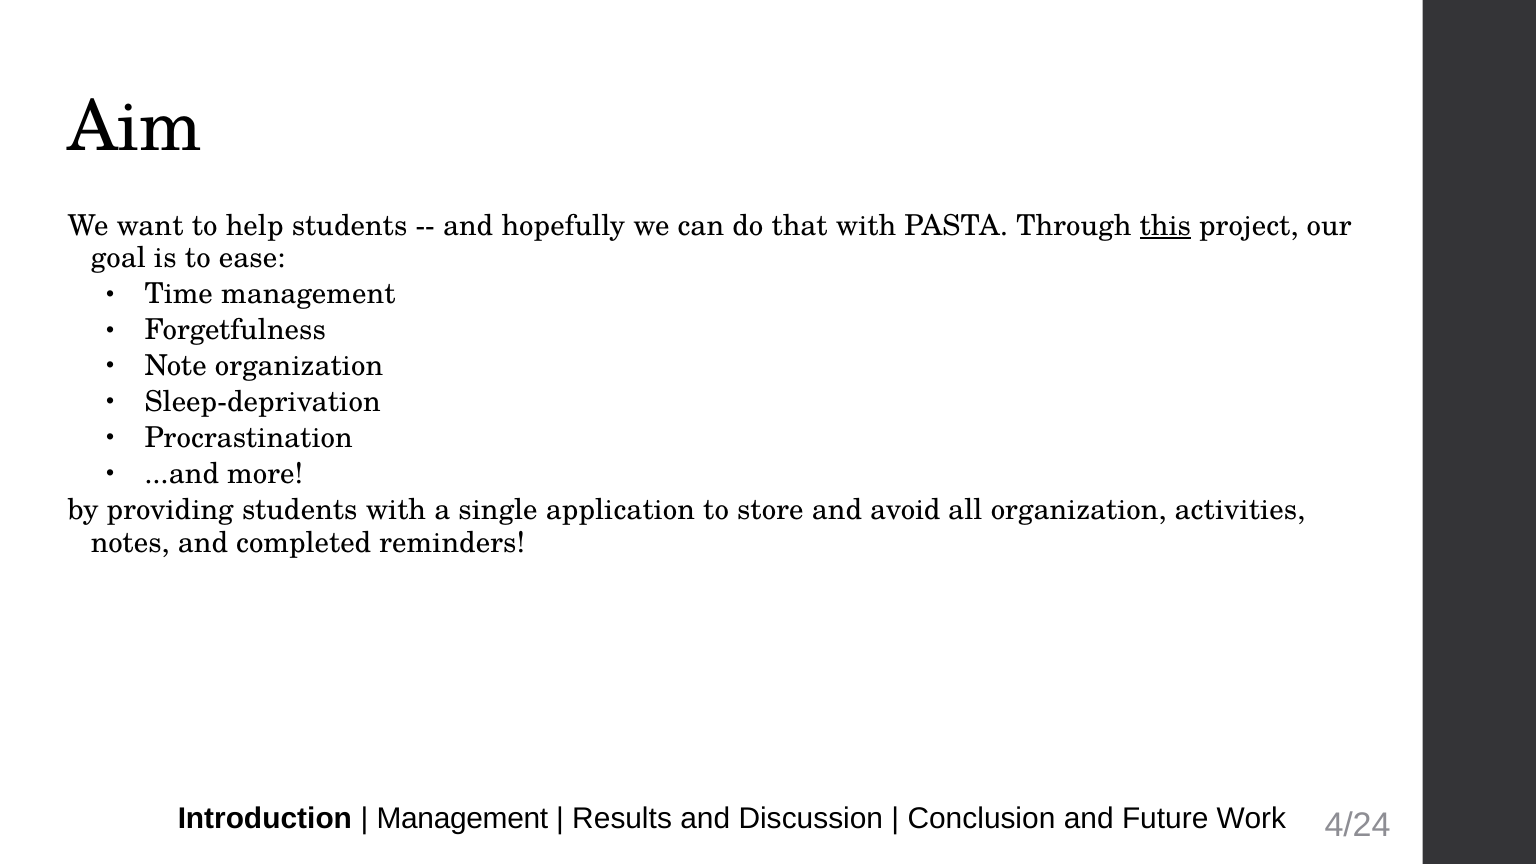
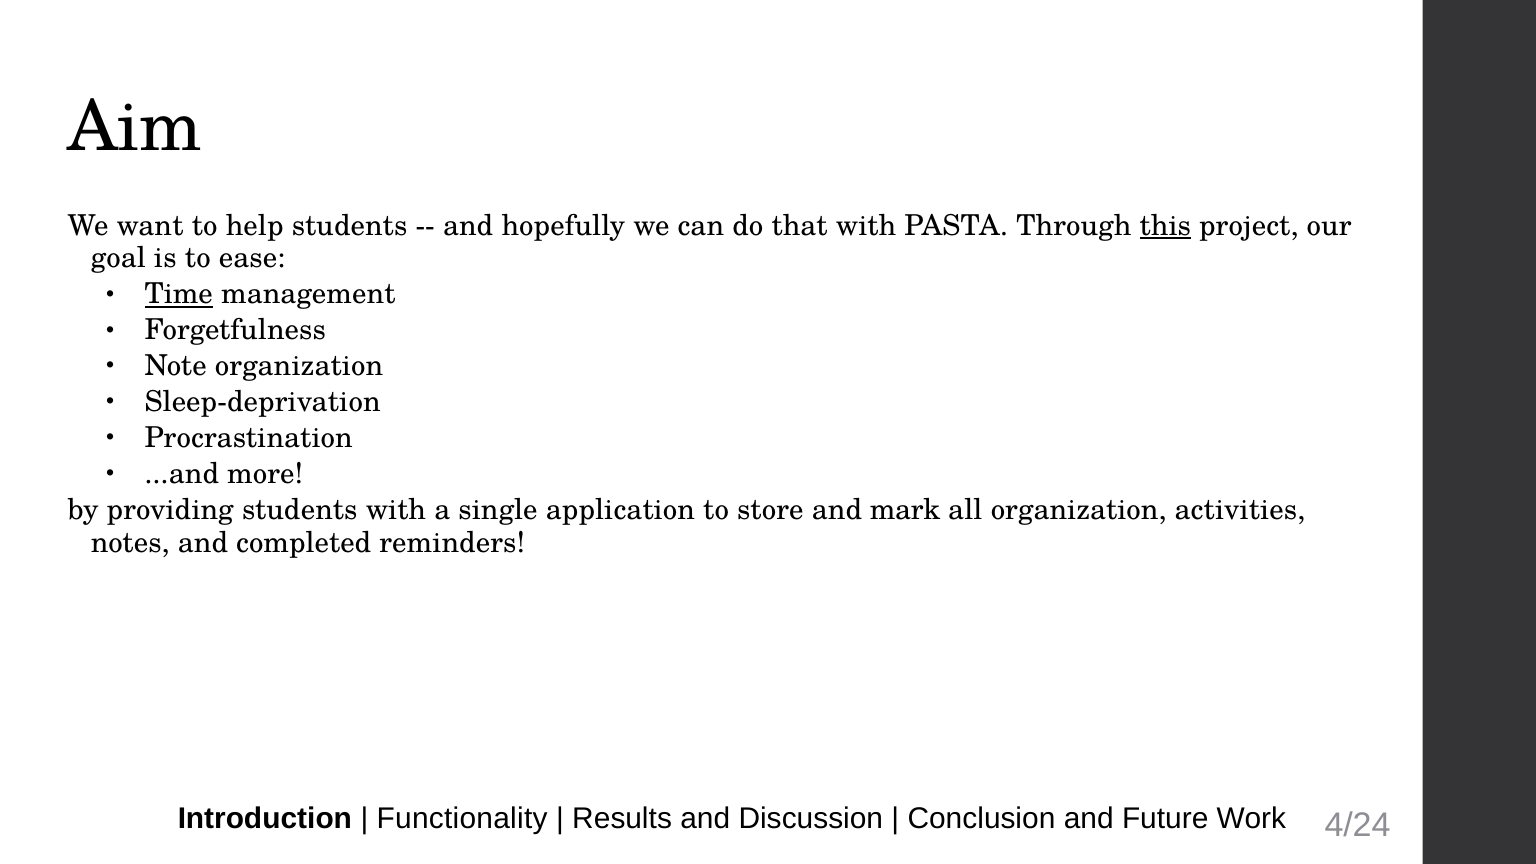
Time underline: none -> present (179, 294)
avoid: avoid -> mark (905, 510)
Management: Management -> Functionality (462, 819)
